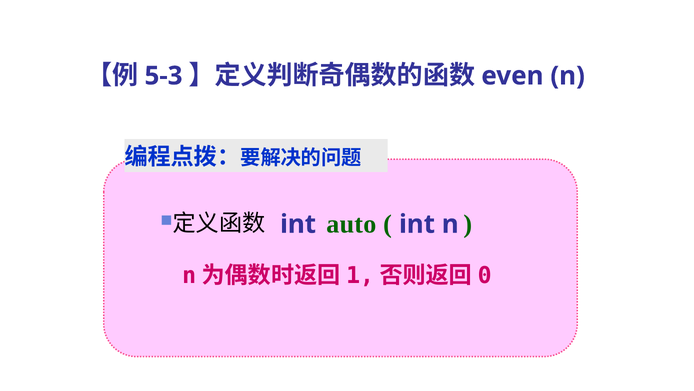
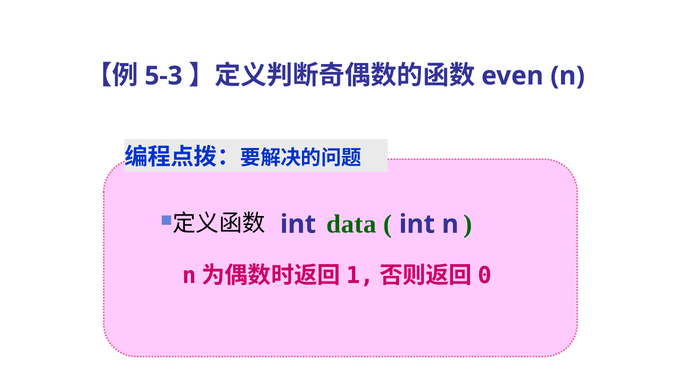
auto: auto -> data (351, 224)
